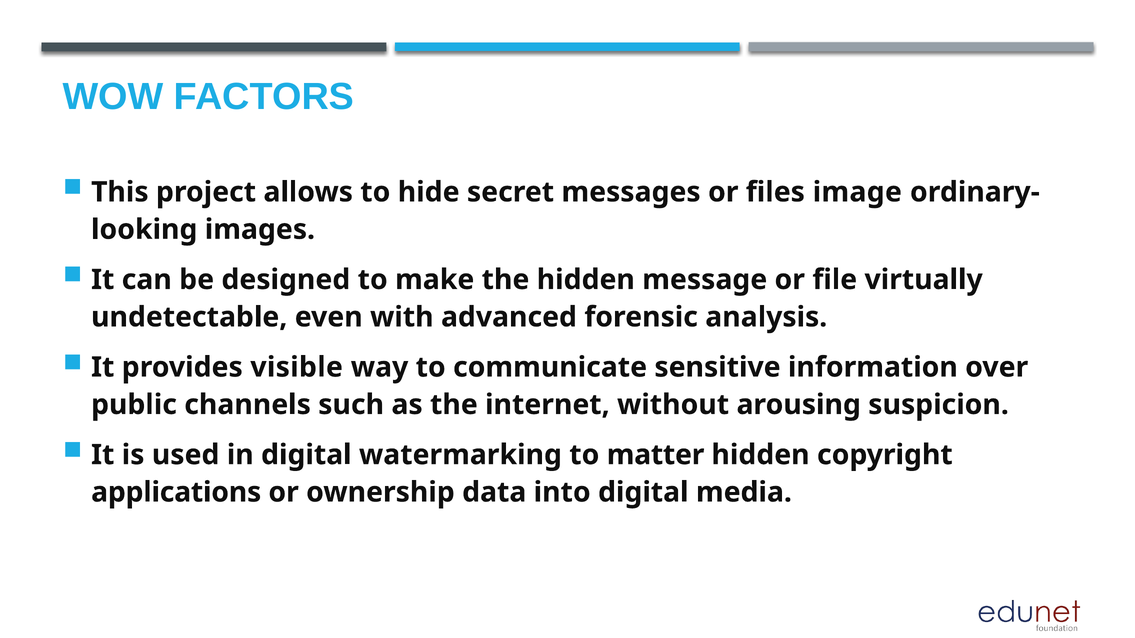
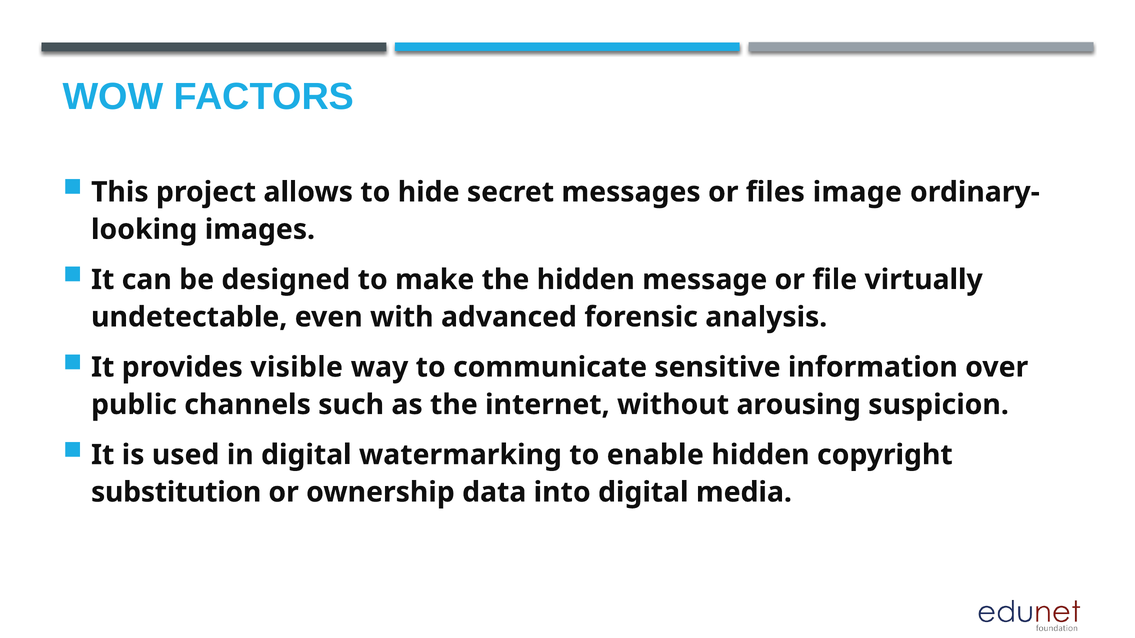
matter: matter -> enable (655, 455)
applications: applications -> substitution (176, 493)
